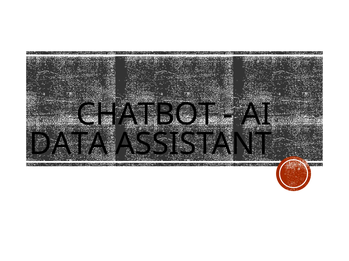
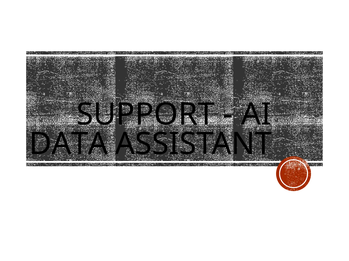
CHATBOT: CHATBOT -> SUPPORT (146, 115)
